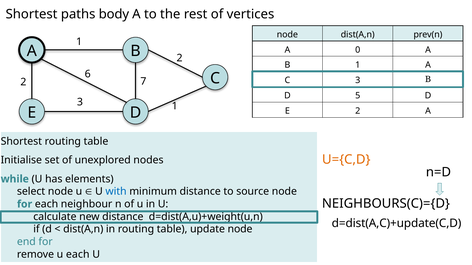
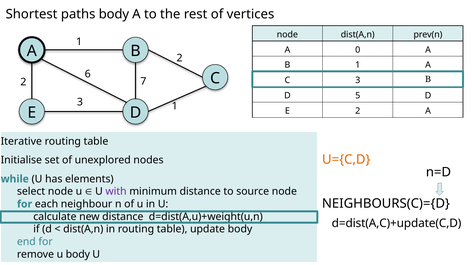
Shortest: Shortest -> Iterative (21, 142)
with colour: blue -> purple (116, 192)
update node: node -> body (240, 230)
u each: each -> body (78, 255)
